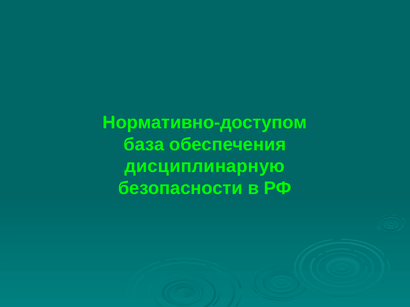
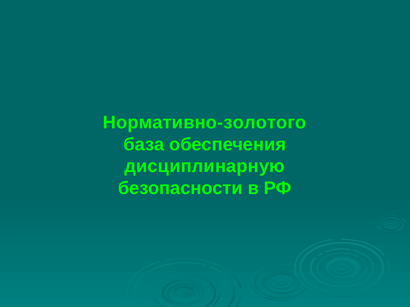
Нормативно-доступом: Нормативно-доступом -> Нормативно-золотого (205, 123)
